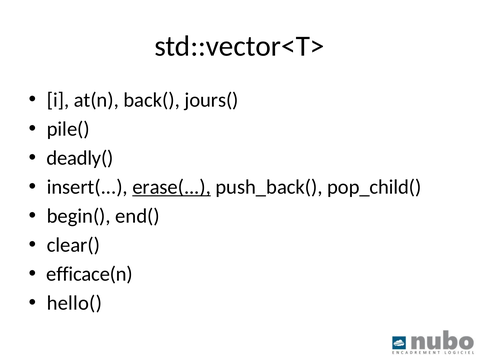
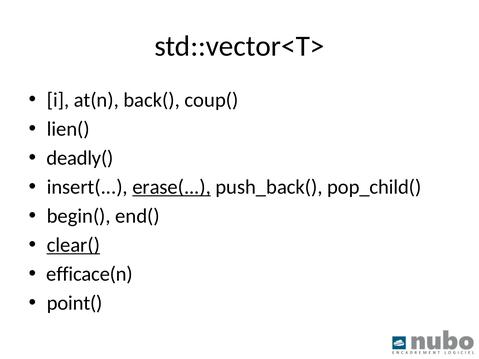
jours(: jours( -> coup( (211, 100)
pile(: pile( -> lien( (68, 129)
clear( underline: none -> present (73, 245)
hello(: hello( -> point( (75, 303)
